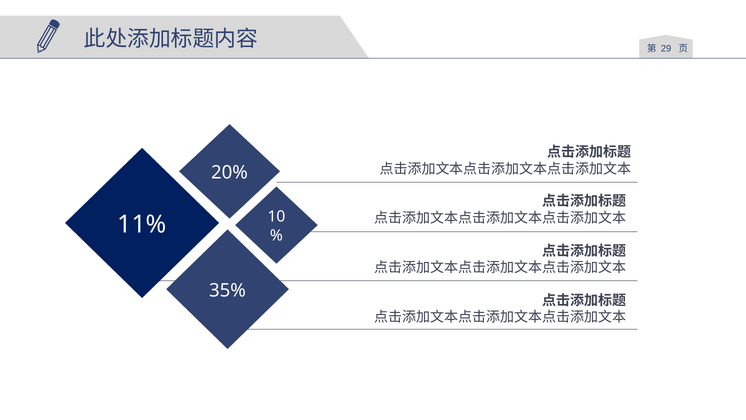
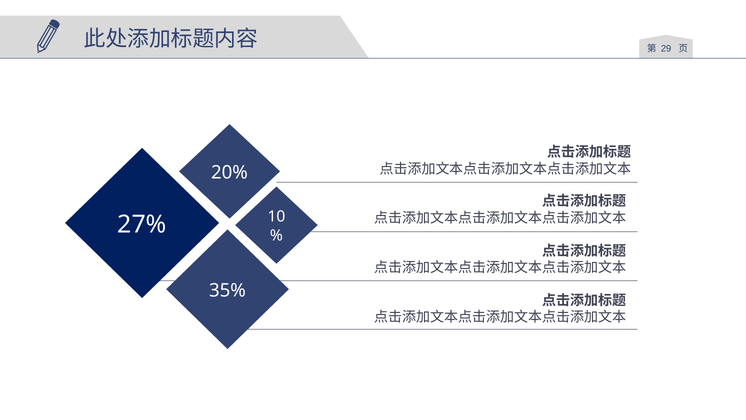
11%: 11% -> 27% (142, 224)
